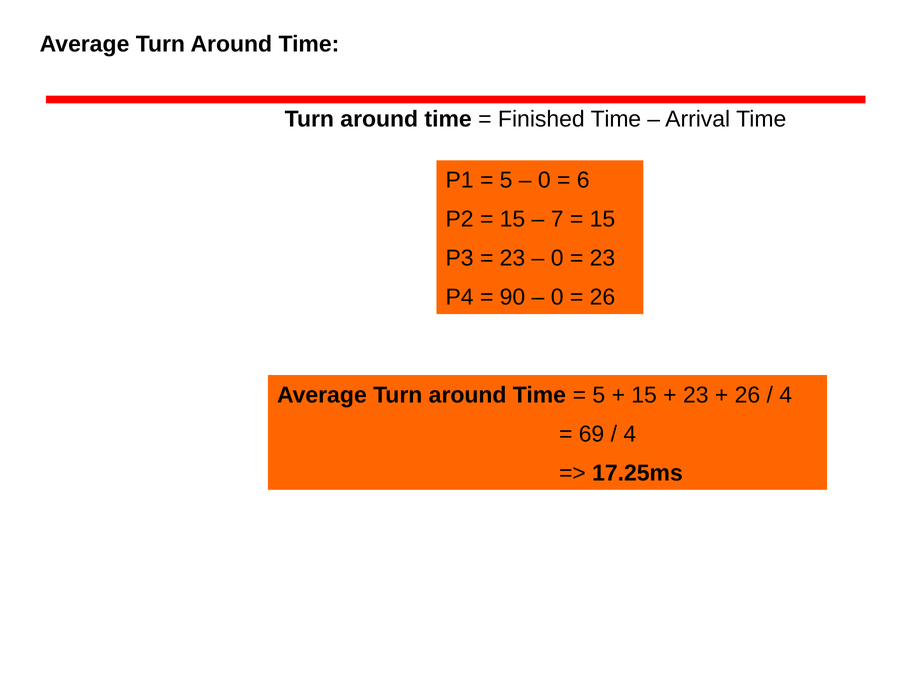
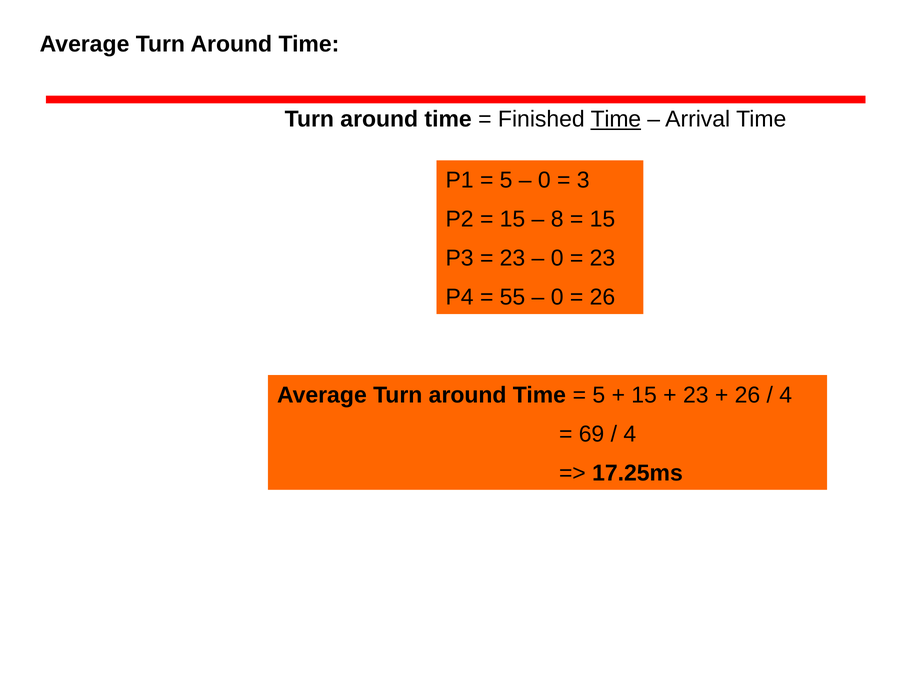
Time underline: none -> present (616, 119)
6: 6 -> 3 (583, 180)
7: 7 -> 8 (557, 219)
90: 90 -> 55 (513, 297)
